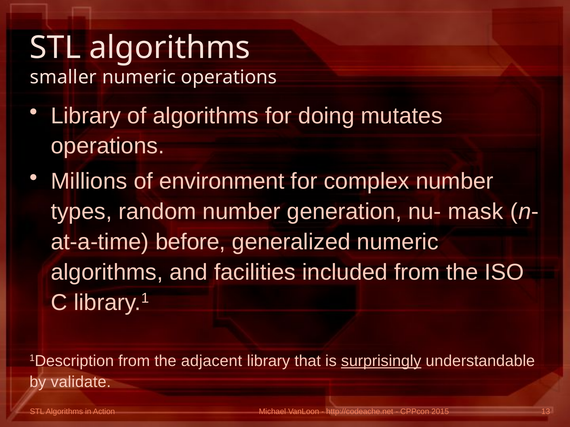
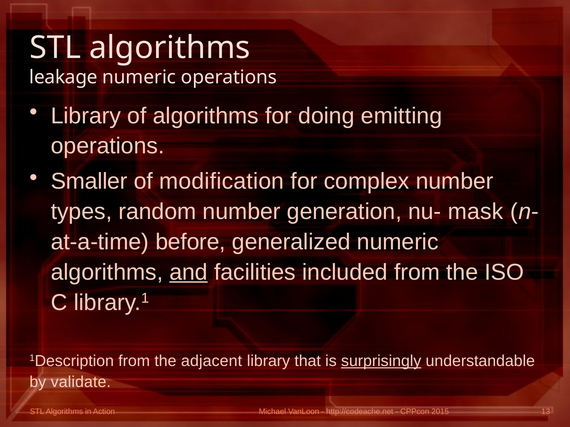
smaller: smaller -> leakage (63, 77)
mutates: mutates -> emitting (402, 116)
Millions: Millions -> Smaller (89, 182)
environment: environment -> modification (222, 182)
and underline: none -> present (189, 273)
